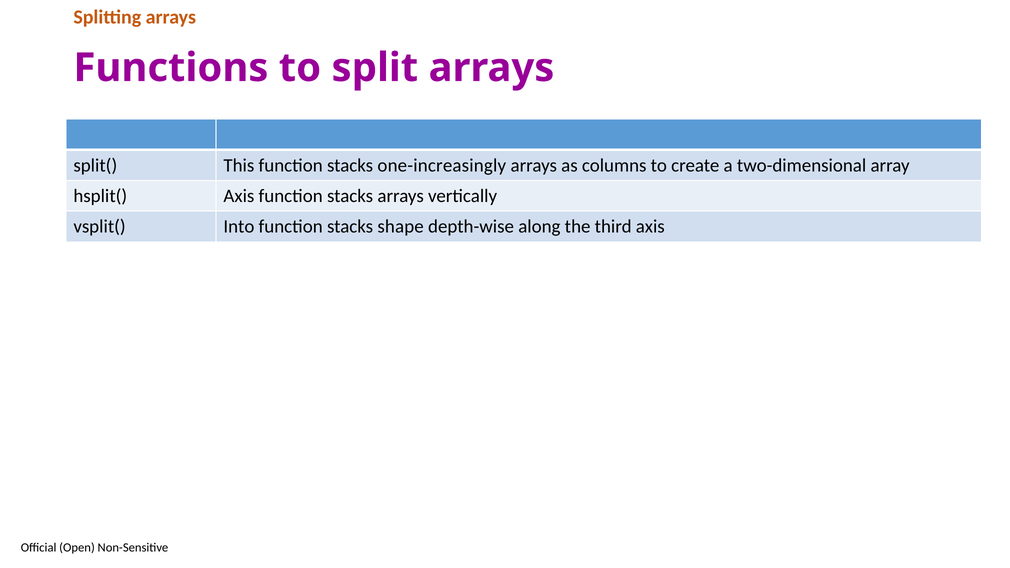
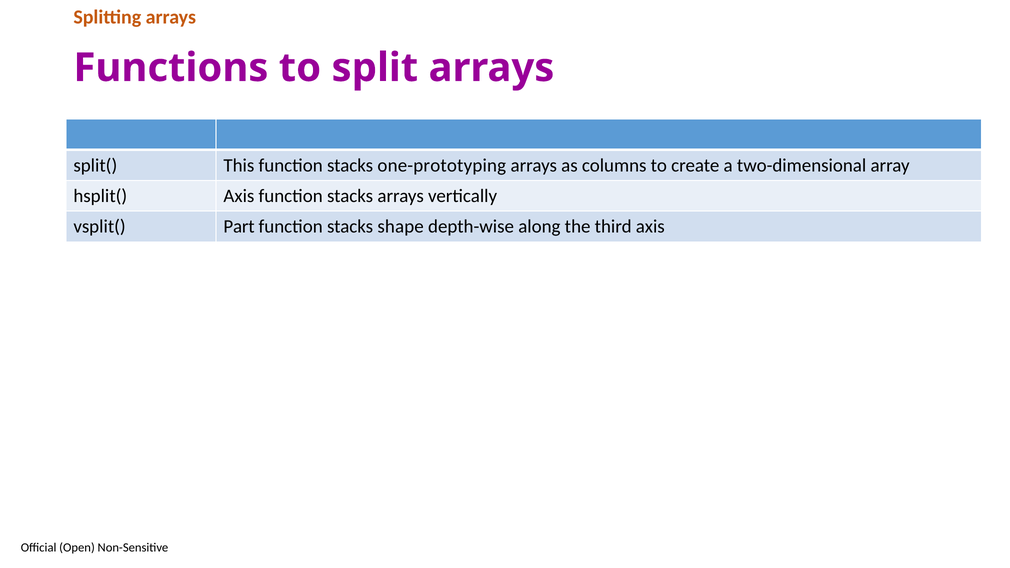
one-increasingly: one-increasingly -> one-prototyping (442, 165)
Into: Into -> Part (239, 227)
